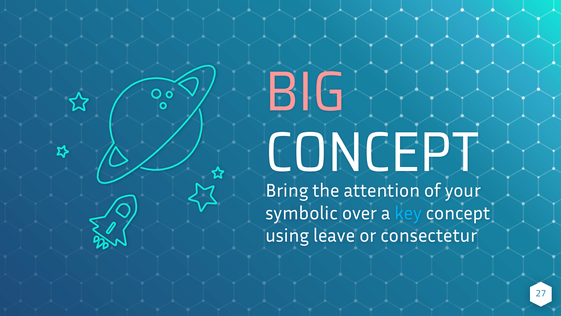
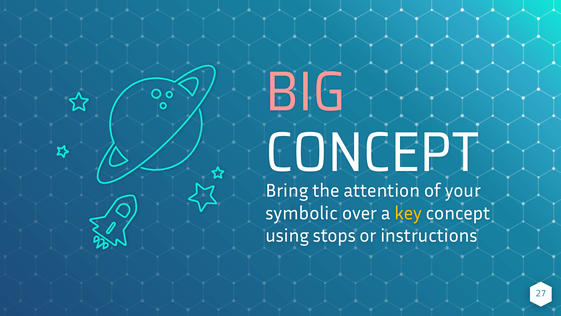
key colour: light blue -> yellow (408, 213)
leave: leave -> stops (334, 235)
consectetur: consectetur -> instructions (429, 235)
